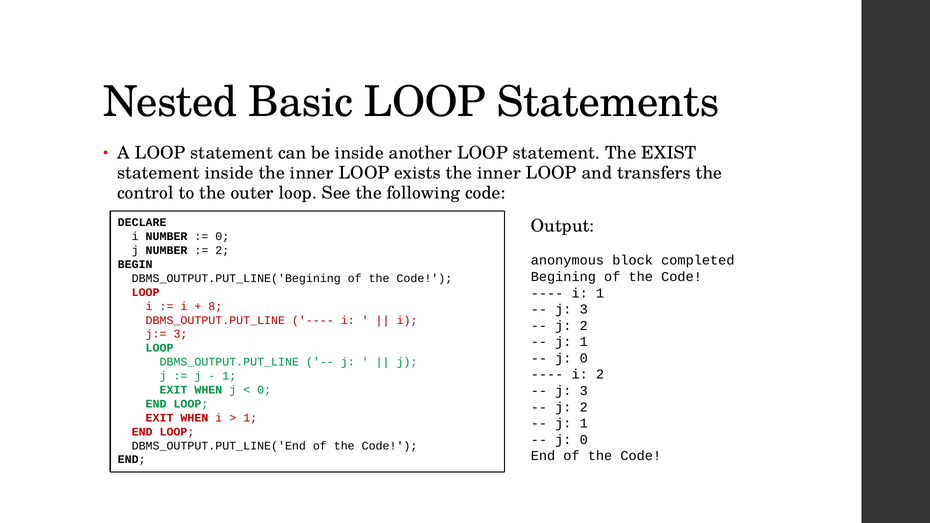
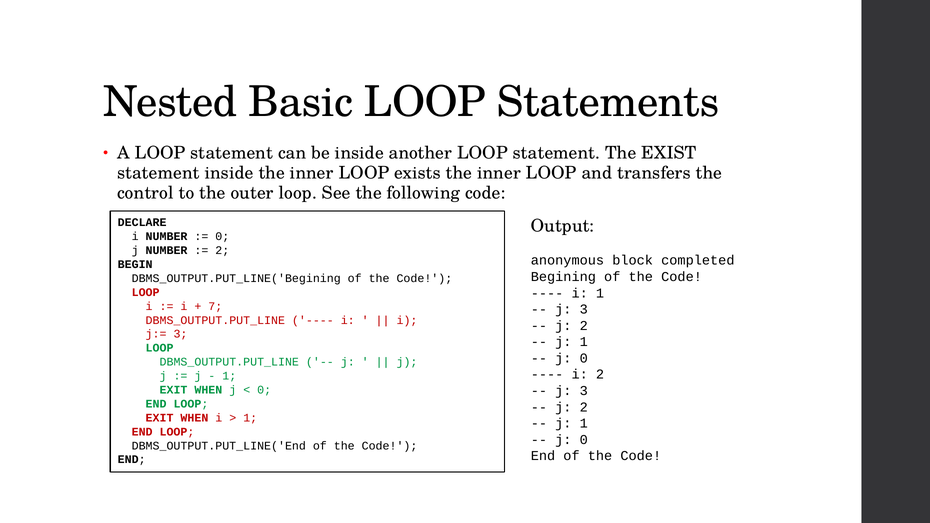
8: 8 -> 7 (215, 306)
